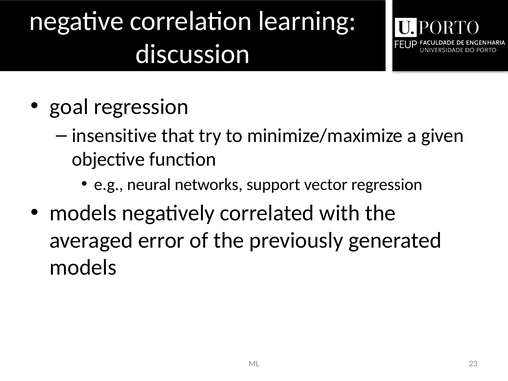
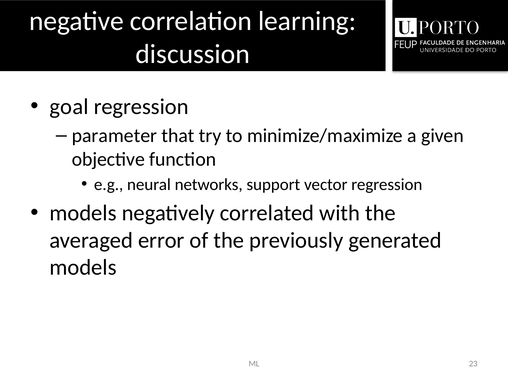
insensitive: insensitive -> parameter (114, 136)
